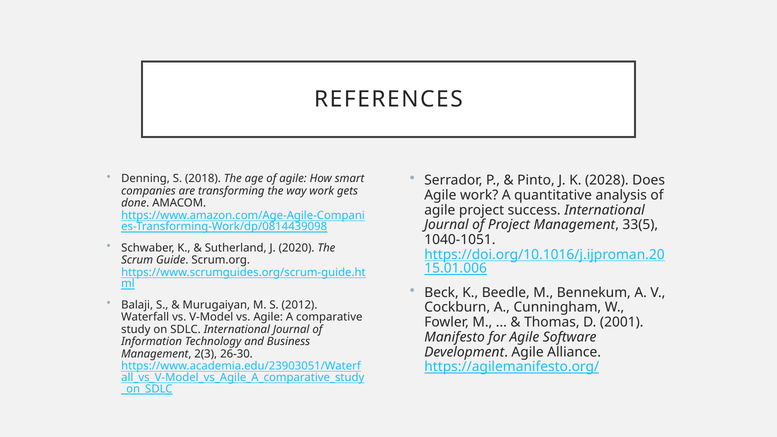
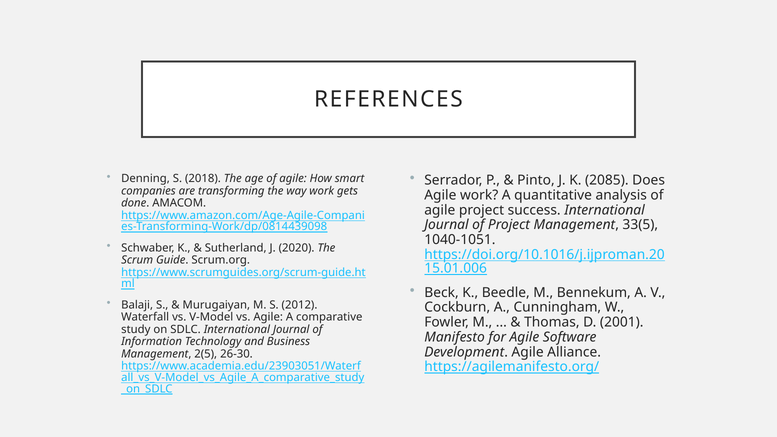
2028: 2028 -> 2085 (607, 180)
2(3: 2(3 -> 2(5 (206, 354)
